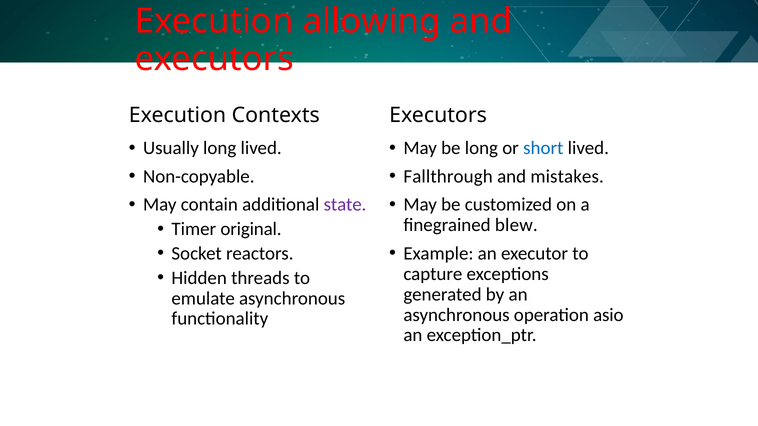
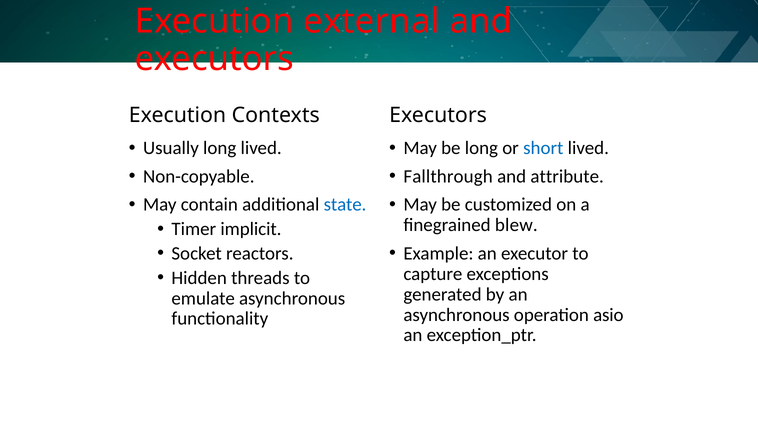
allowing: allowing -> external (372, 21)
mistakes: mistakes -> attribute (567, 177)
state colour: purple -> blue (345, 205)
original: original -> implicit (251, 229)
